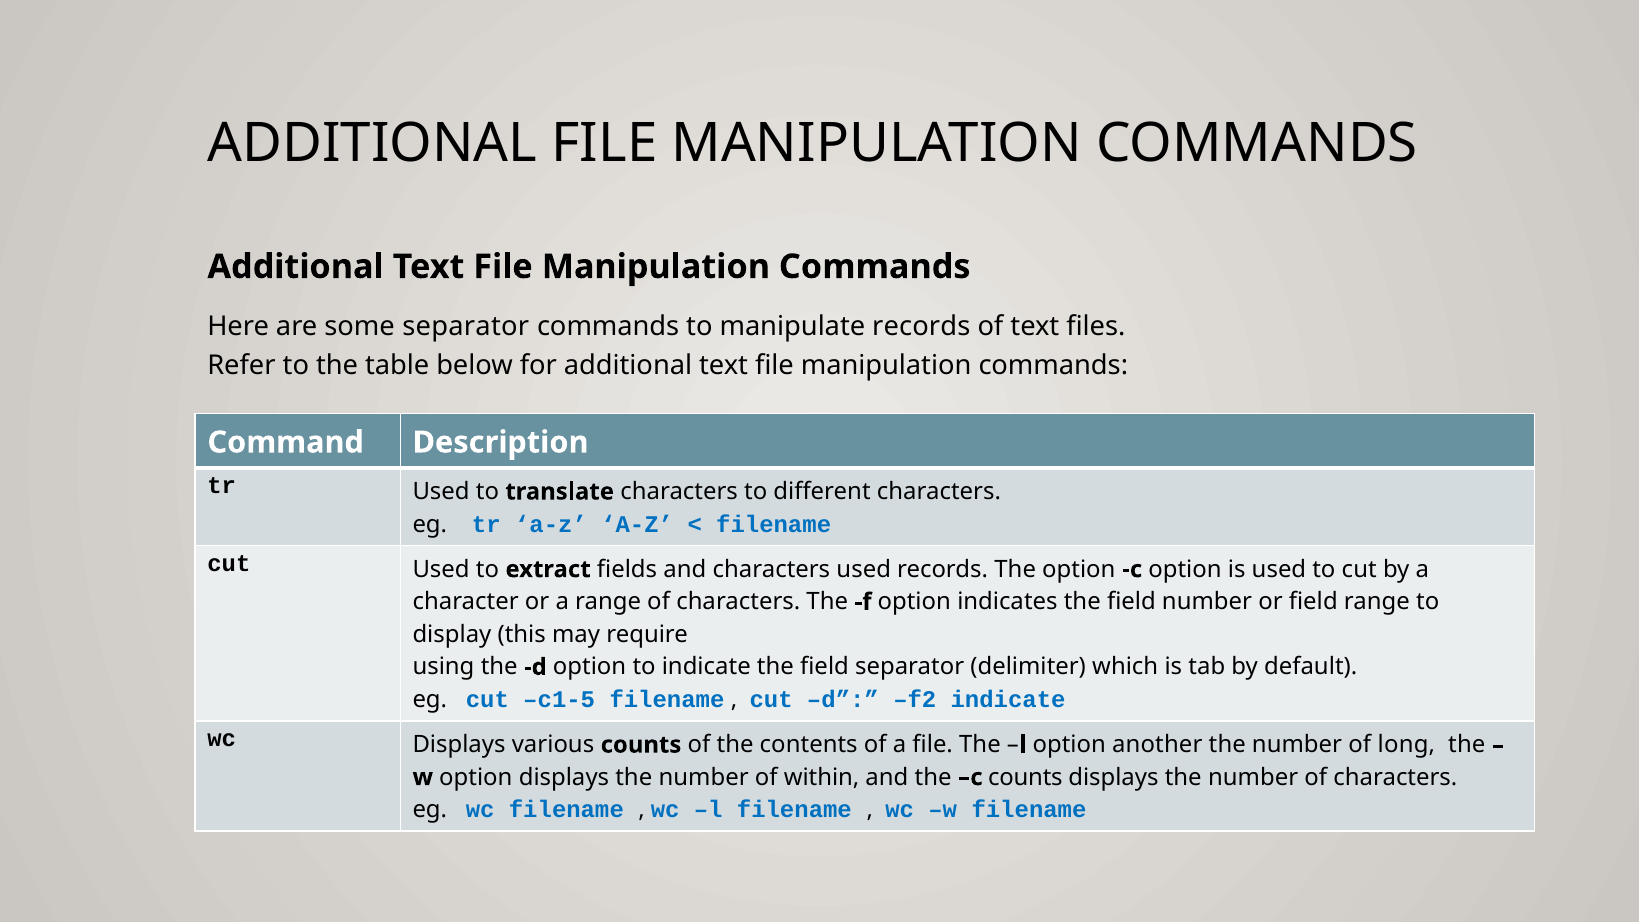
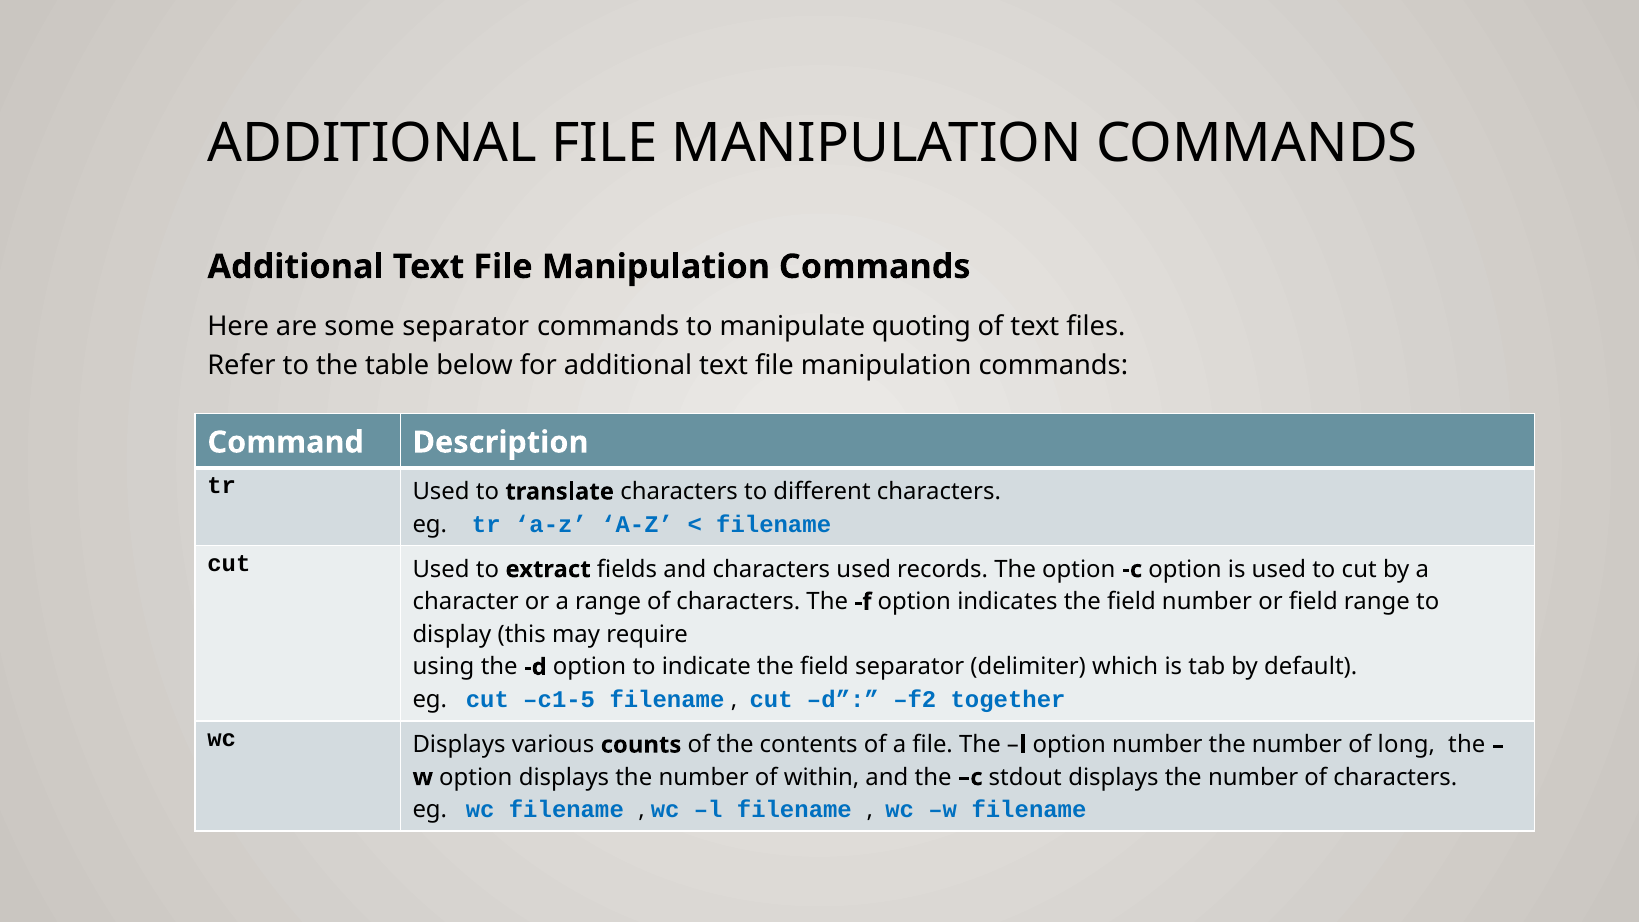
manipulate records: records -> quoting (921, 327)
f2 indicate: indicate -> together (1008, 700)
option another: another -> number (1157, 745)
c counts: counts -> stdout (1025, 777)
